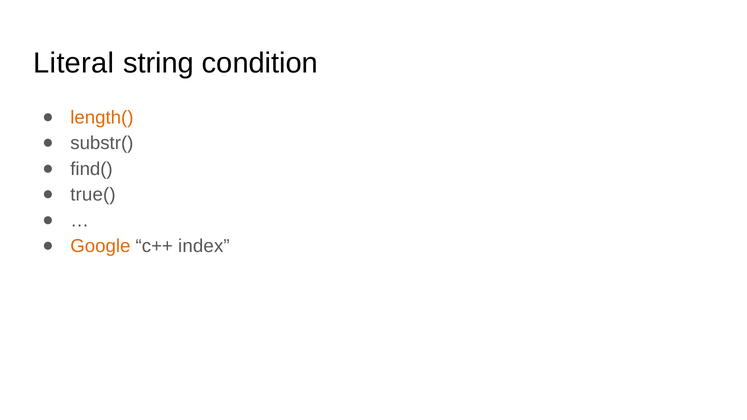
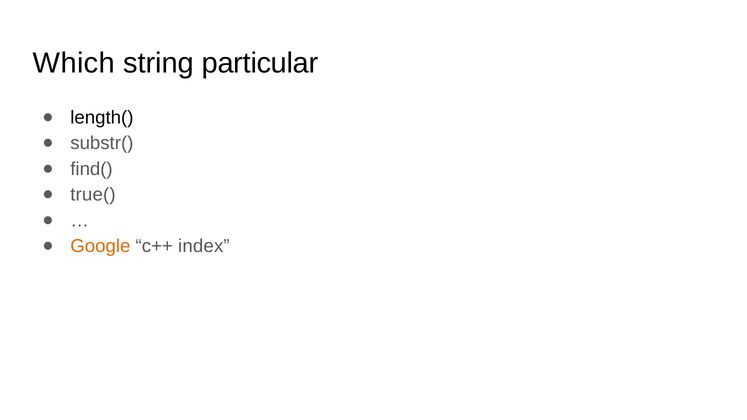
Literal: Literal -> Which (74, 63)
condition: condition -> particular (260, 63)
length( colour: orange -> black (102, 117)
